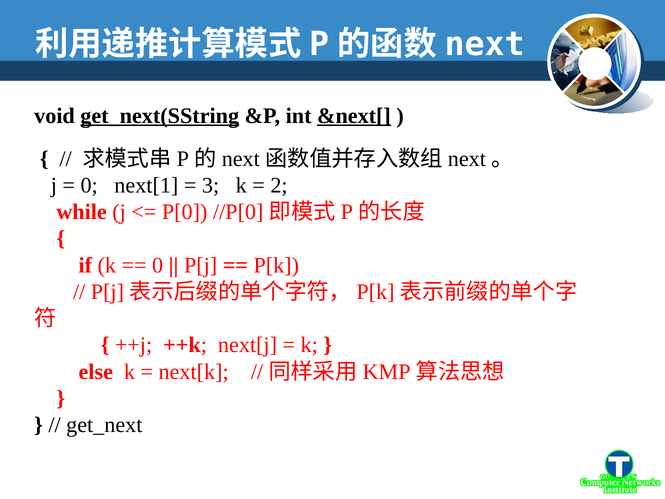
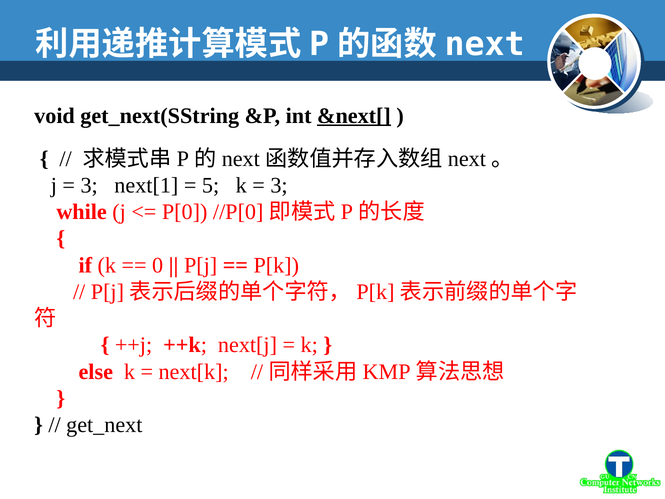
get_next(SString underline: present -> none (160, 116)
0: 0 -> 3 (89, 185)
3: 3 -> 5 (211, 185)
2: 2 -> 3 (279, 185)
